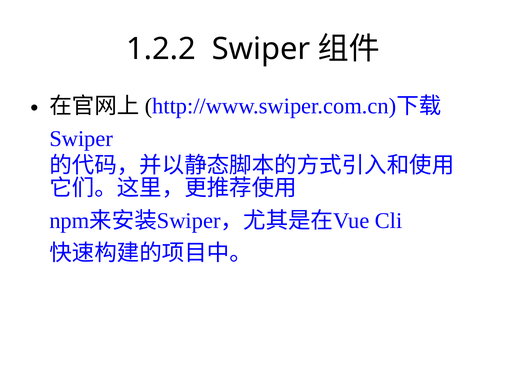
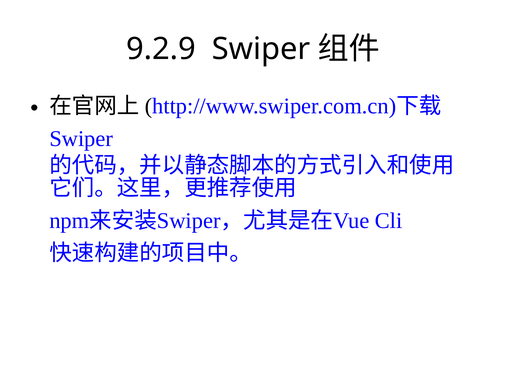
1.2.2: 1.2.2 -> 9.2.9 (161, 49)
